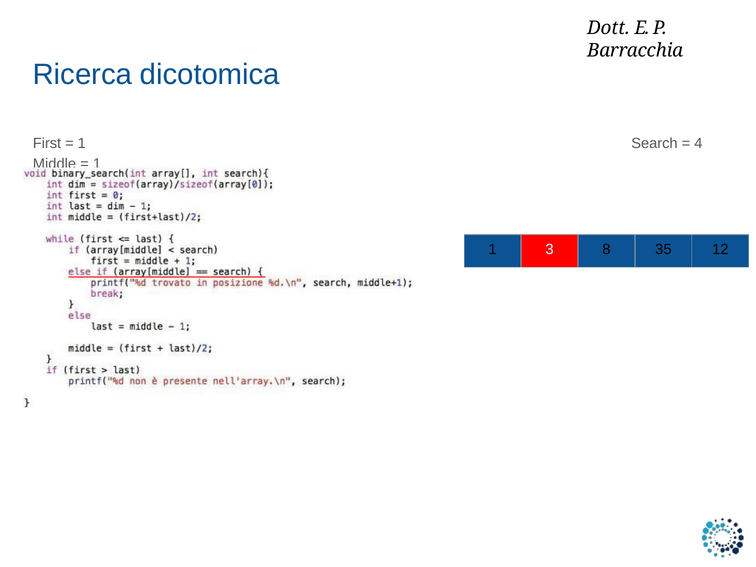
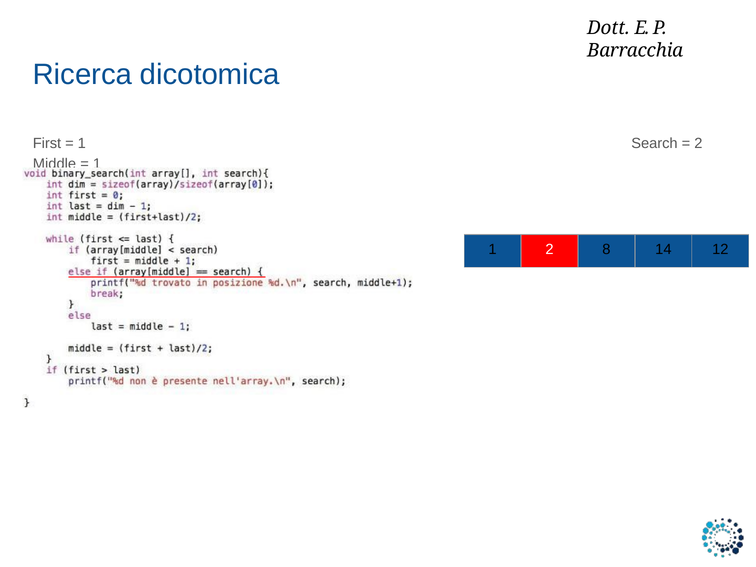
4: 4 -> 2 (698, 143)
1 3: 3 -> 2 (550, 250)
35: 35 -> 14 (663, 250)
